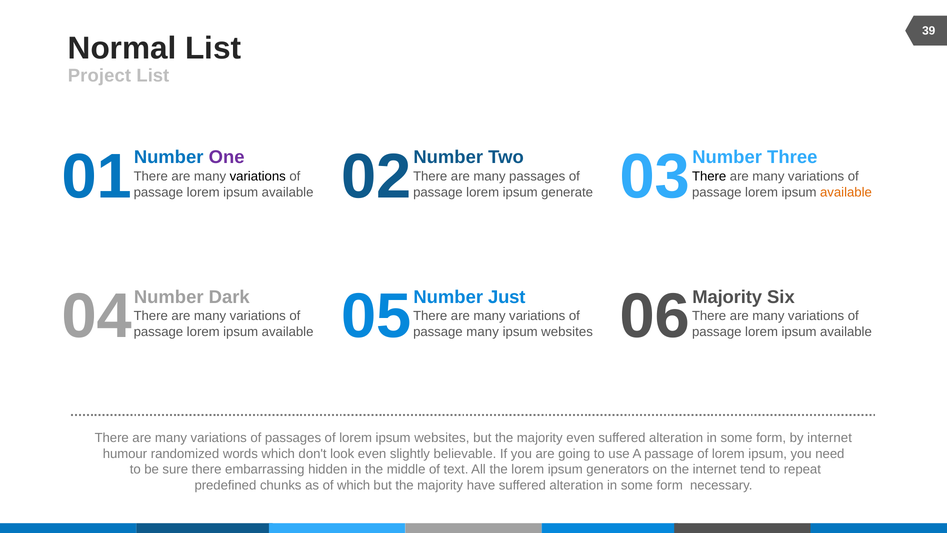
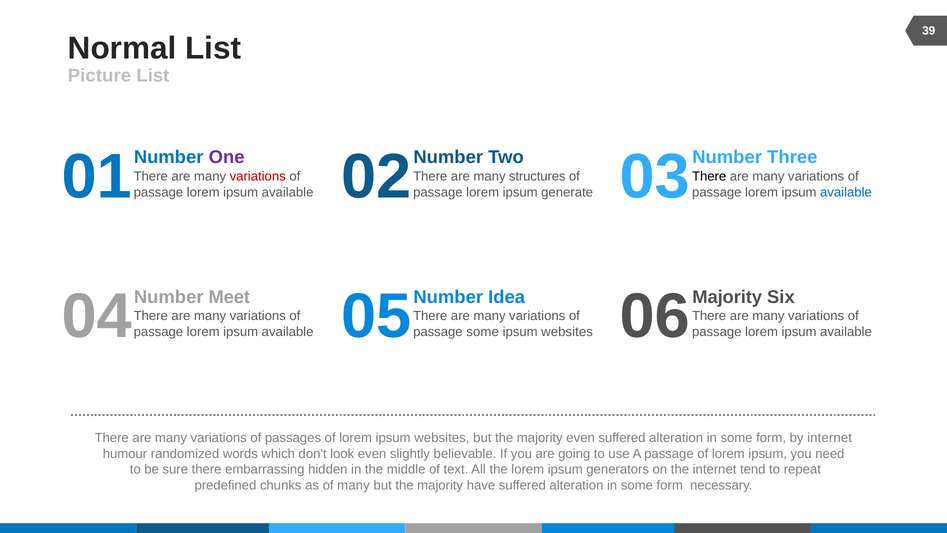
Project: Project -> Picture (99, 76)
variations colour: black -> red (258, 176)
many passages: passages -> structures (537, 176)
available colour: orange -> blue (846, 192)
Just: Just -> Idea (507, 297)
Dark: Dark -> Meet (229, 297)
passage many: many -> some (483, 332)
of which: which -> many (353, 485)
